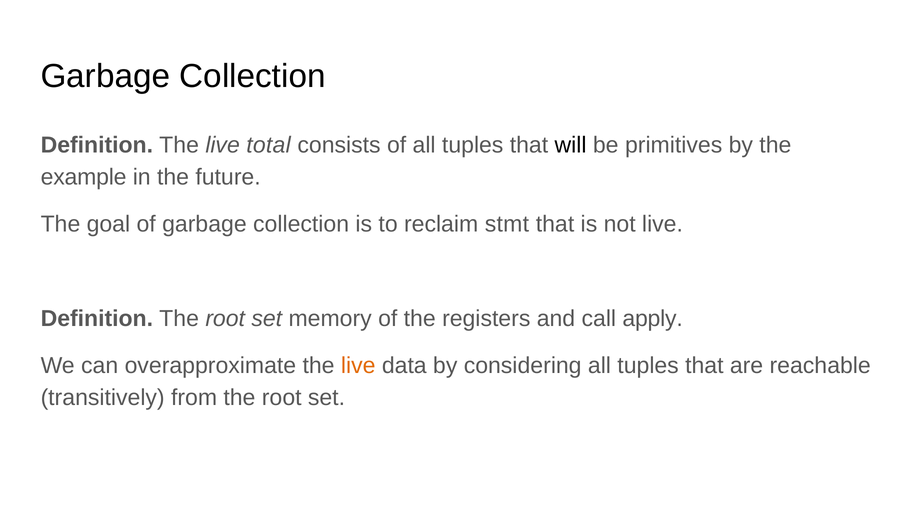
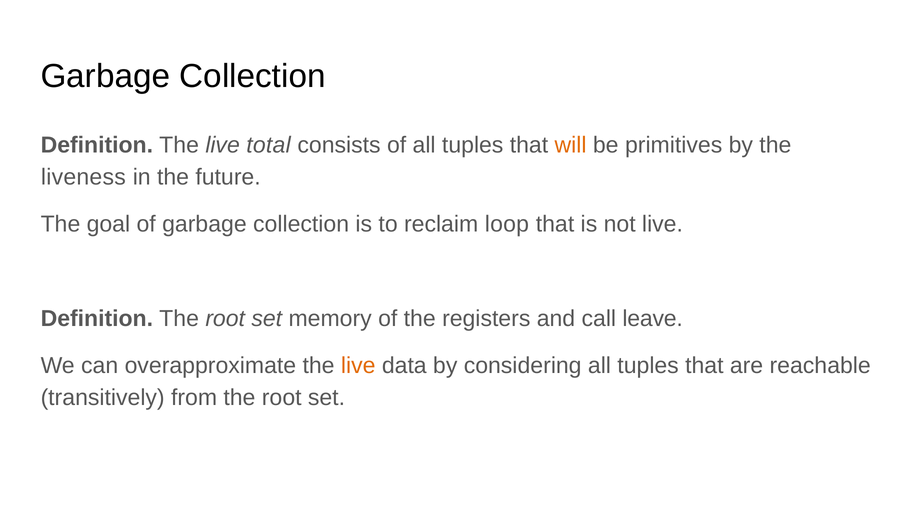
will colour: black -> orange (571, 145)
example: example -> liveness (83, 177)
stmt: stmt -> loop (507, 224)
apply: apply -> leave (653, 318)
